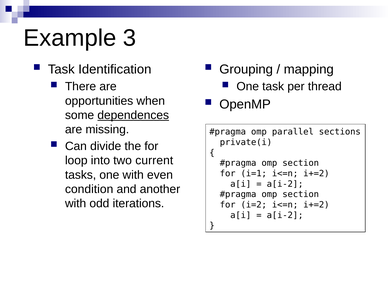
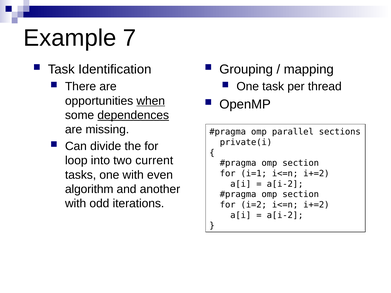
3: 3 -> 7 (130, 38)
when underline: none -> present (151, 101)
condition: condition -> algorithm (89, 189)
